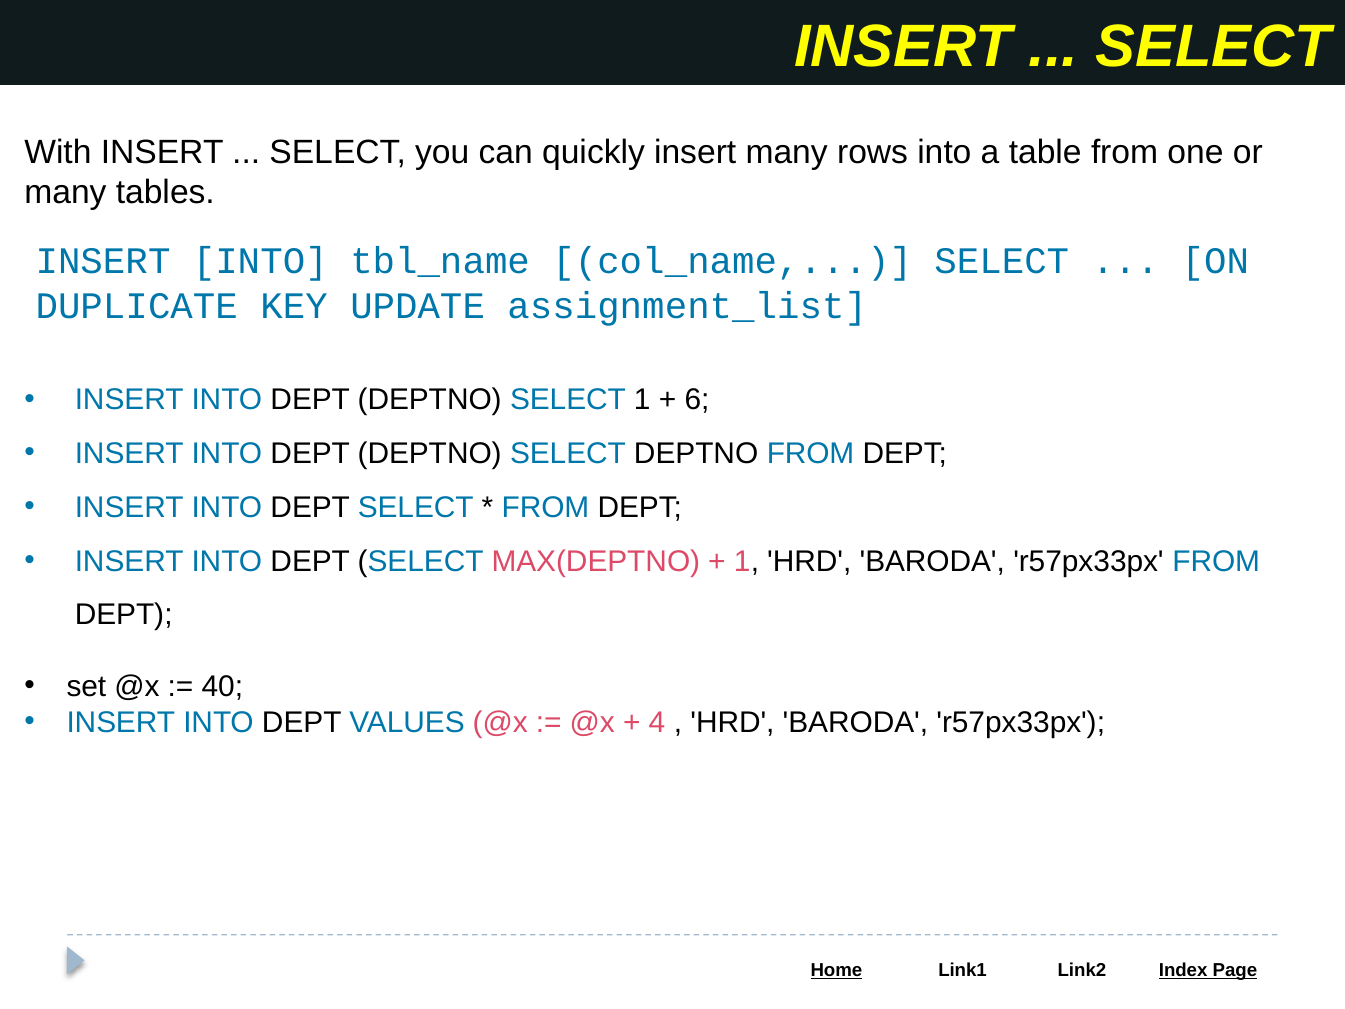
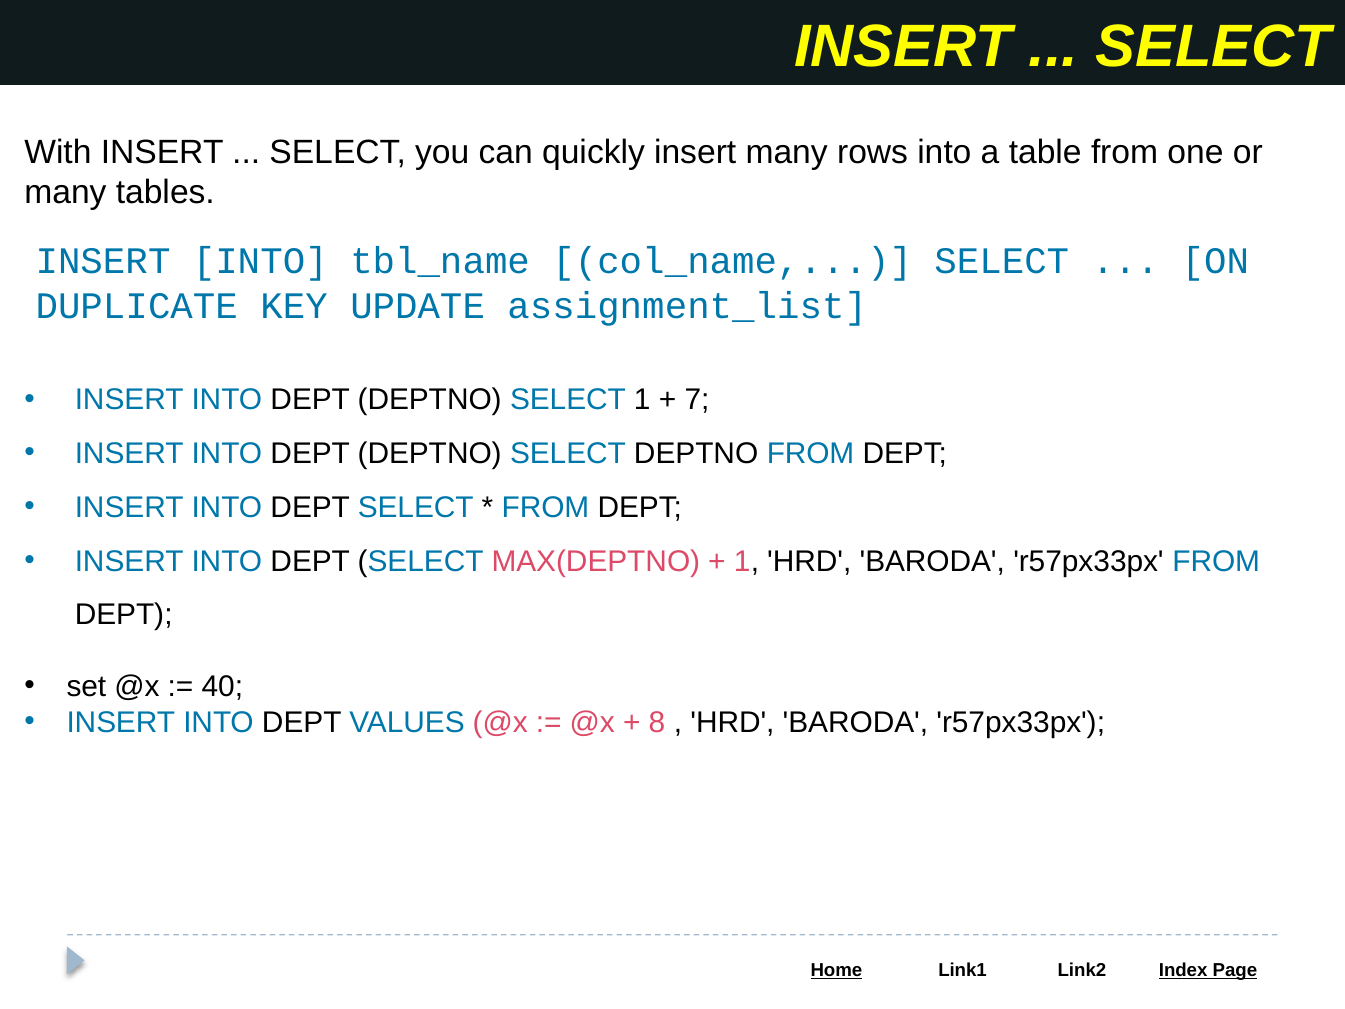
6: 6 -> 7 (697, 400)
4: 4 -> 8 (657, 722)
